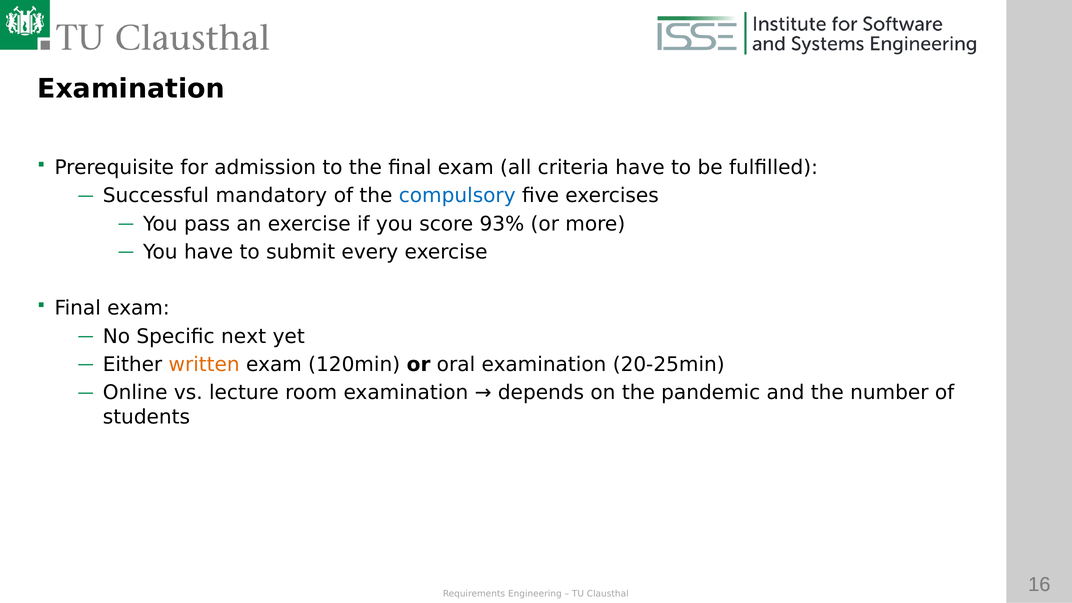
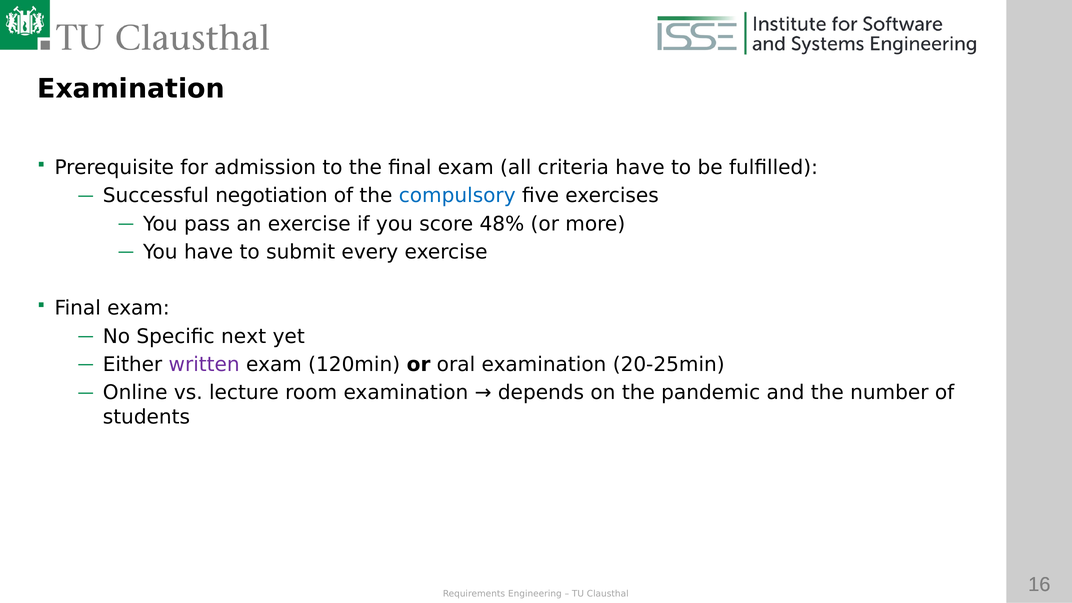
mandatory: mandatory -> negotiation (271, 196)
93%: 93% -> 48% (502, 224)
written colour: orange -> purple (204, 365)
